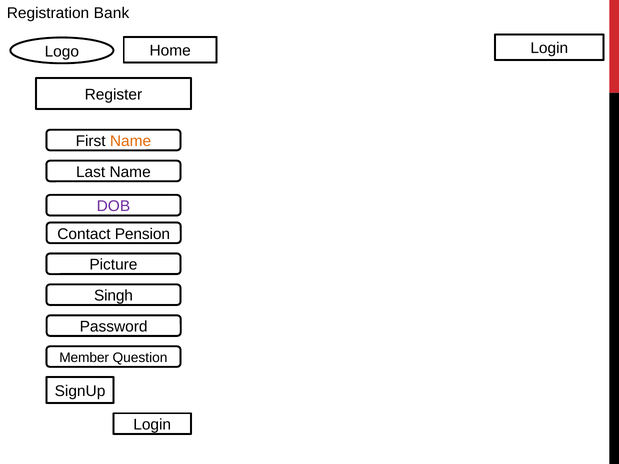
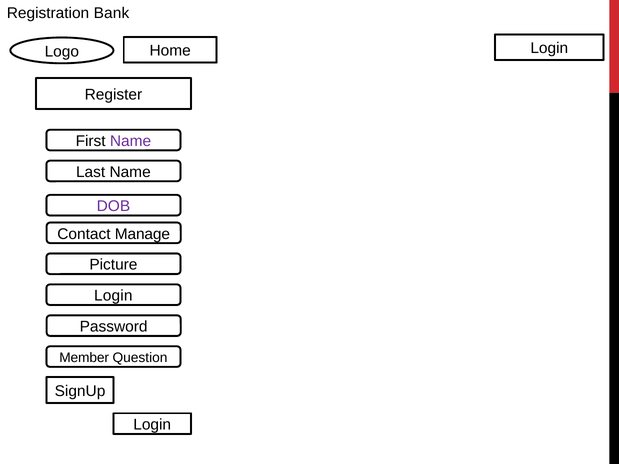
Name colour: orange -> purple (131, 141)
Pension: Pension -> Manage (142, 234)
Singh: Singh -> Login (113, 296)
